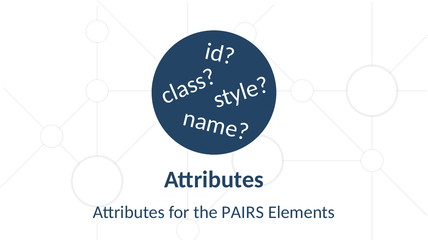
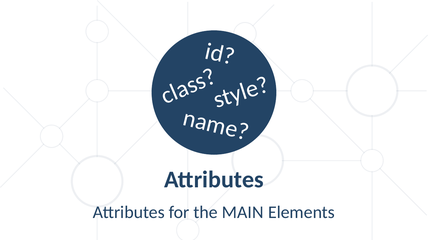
PAIRS: PAIRS -> MAIN (243, 213)
